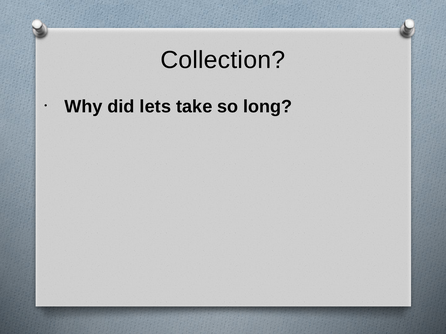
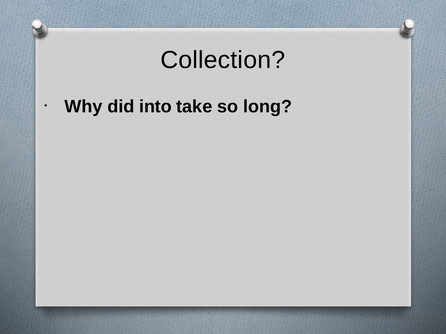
lets: lets -> into (155, 107)
